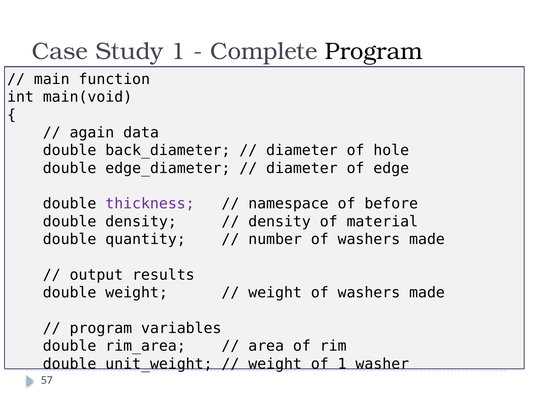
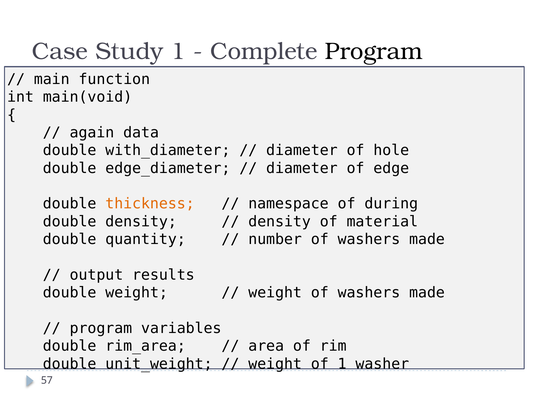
back_diameter: back_diameter -> with_diameter (168, 150)
thickness colour: purple -> orange (150, 204)
before: before -> during (391, 204)
